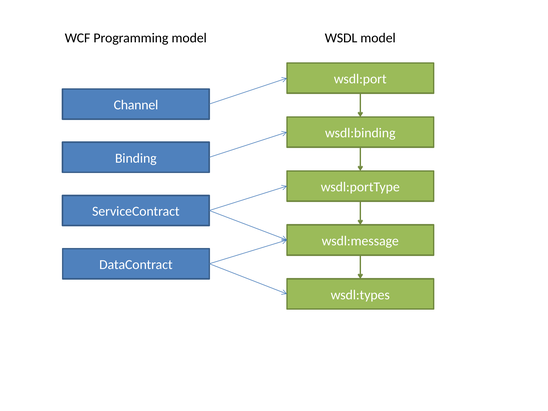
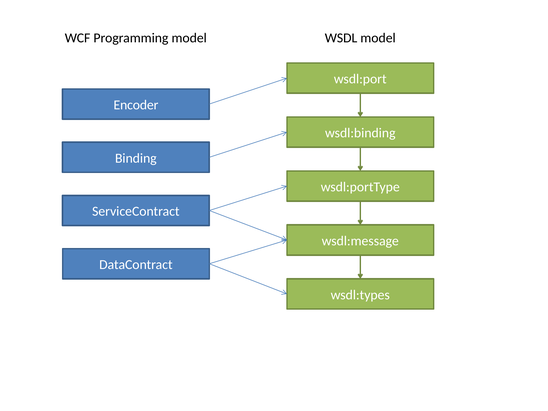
Channel: Channel -> Encoder (136, 105)
